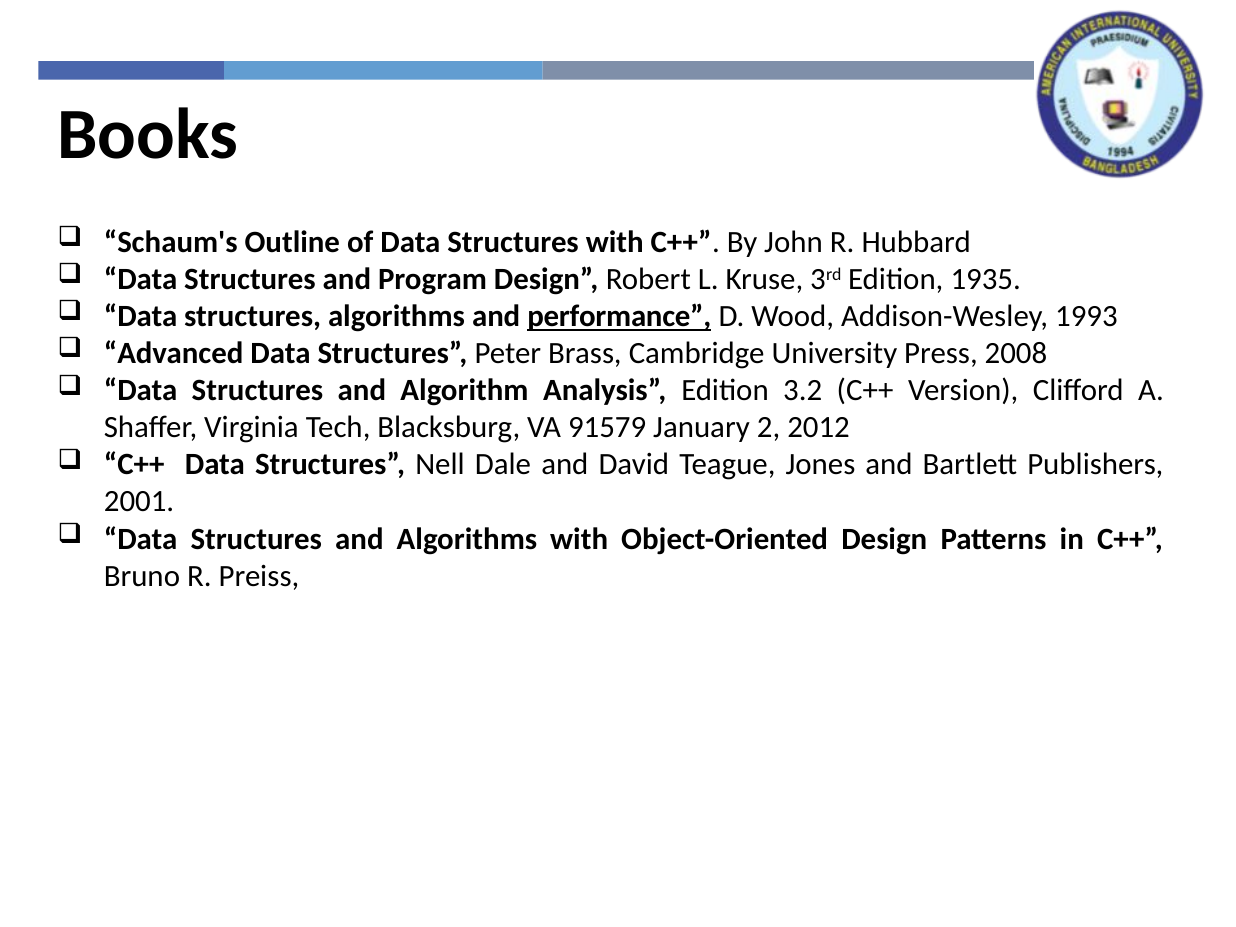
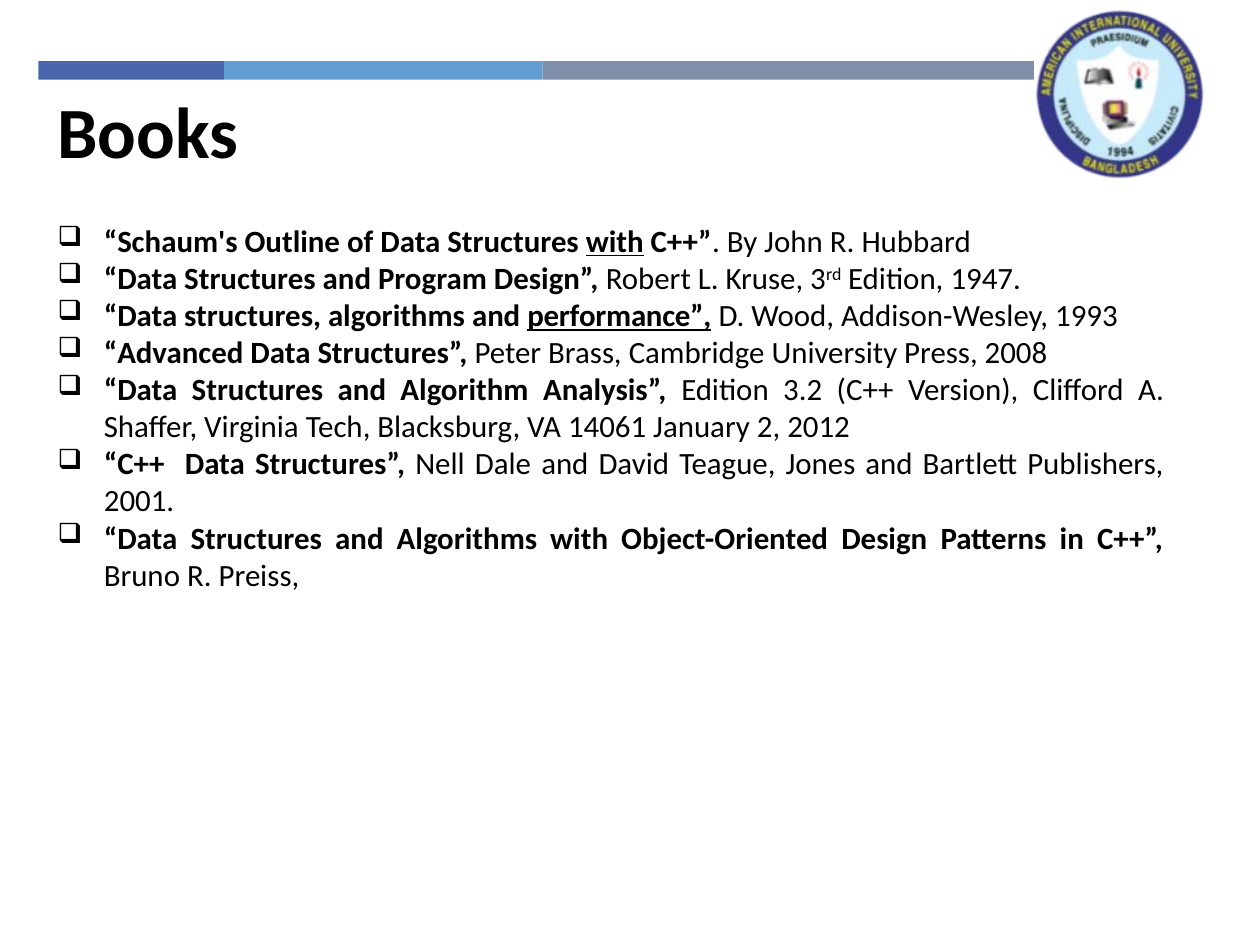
with underline: none -> present (615, 242)
1935: 1935 -> 1947 (986, 279)
91579: 91579 -> 14061 (607, 428)
